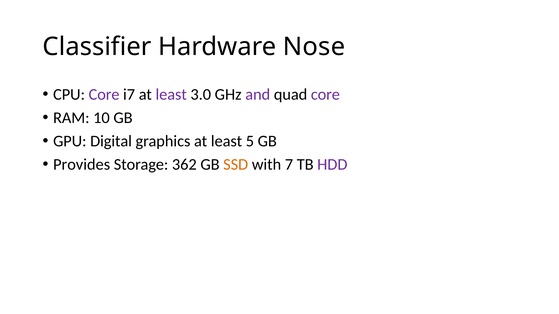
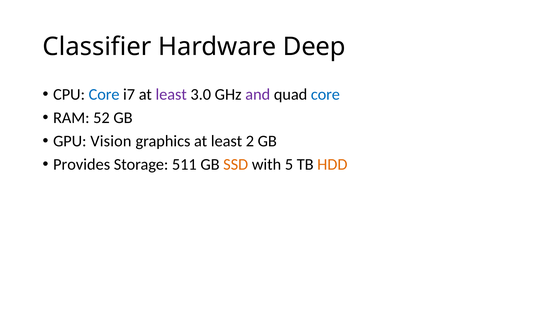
Nose: Nose -> Deep (314, 47)
Core colour: purple -> blue (104, 95)
core colour: purple -> blue (325, 95)
10: 10 -> 52 (101, 118)
Digital: Digital -> Vision (111, 141)
5: 5 -> 2 (250, 141)
362: 362 -> 511 (184, 165)
7: 7 -> 5 (289, 165)
HDD colour: purple -> orange (332, 165)
